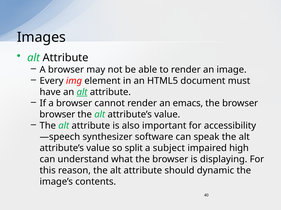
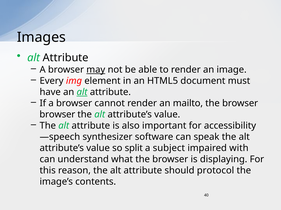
may underline: none -> present (96, 70)
emacs: emacs -> mailto (188, 104)
high: high -> with (239, 149)
dynamic: dynamic -> protocol (216, 171)
